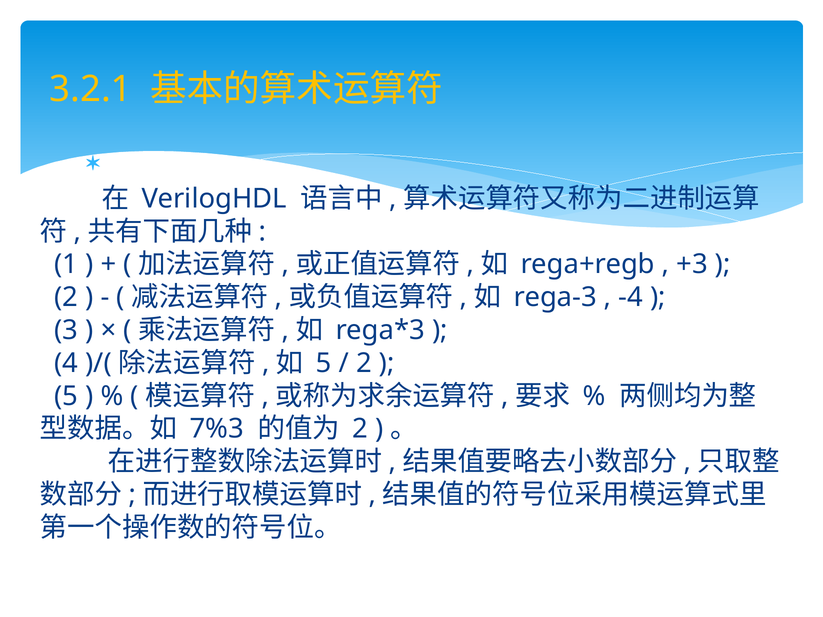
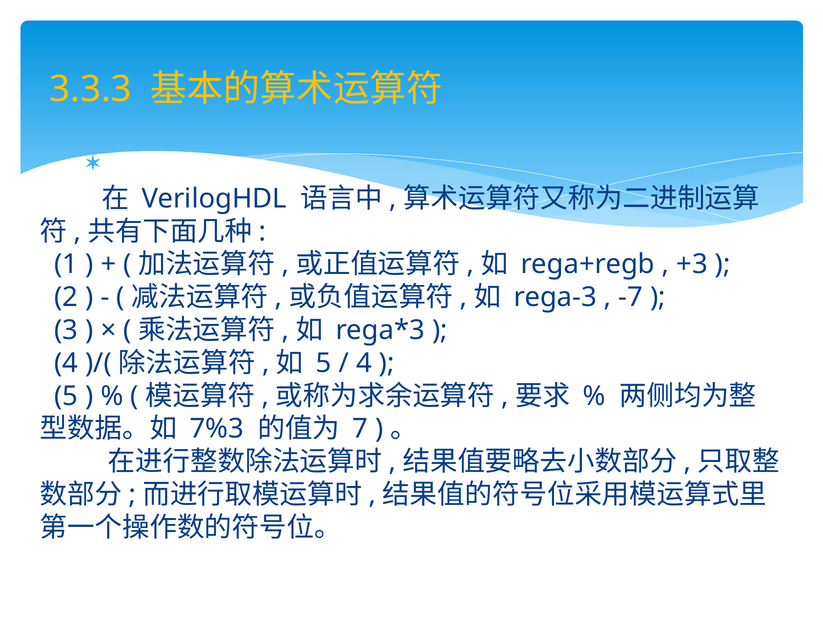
3.2.1: 3.2.1 -> 3.3.3 (91, 89)
-4: -4 -> -7 (631, 297)
2: 2 -> 4 (364, 363)
2: 2 -> 7 (360, 429)
